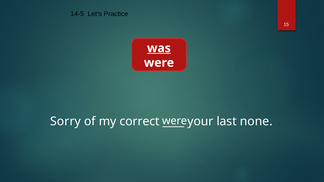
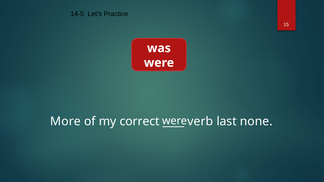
was underline: present -> none (159, 48)
Sorry: Sorry -> More (65, 121)
your: your -> verb (200, 121)
